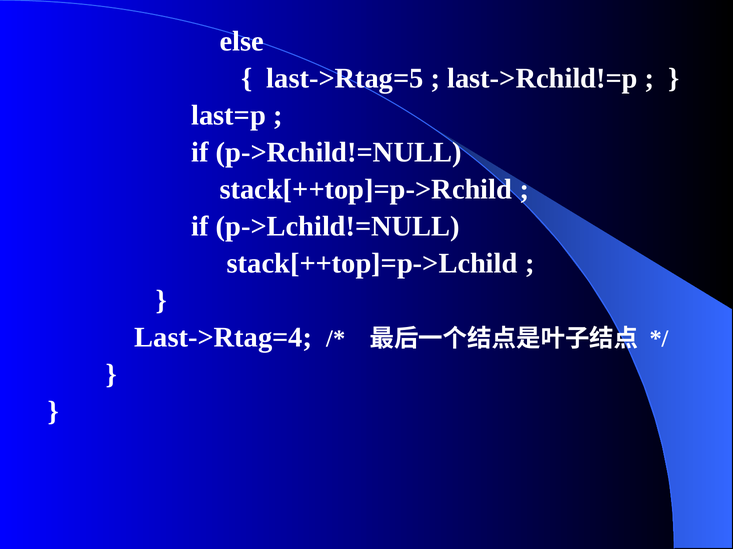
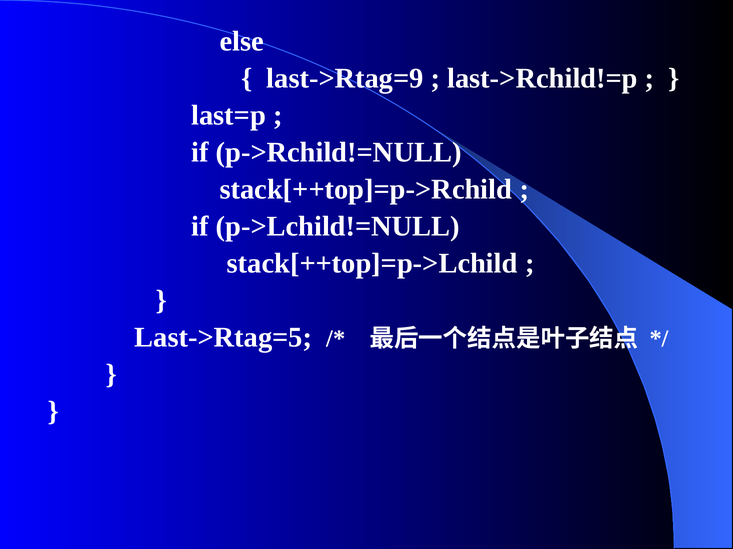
last->Rtag=5: last->Rtag=5 -> last->Rtag=9 (345, 78)
Last->Rtag=4: Last->Rtag=4 -> Last->Rtag=5 (223, 338)
